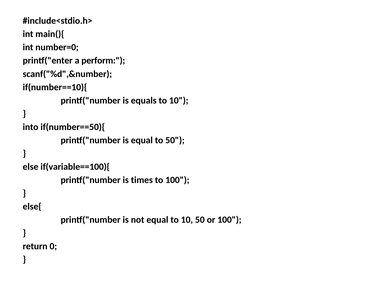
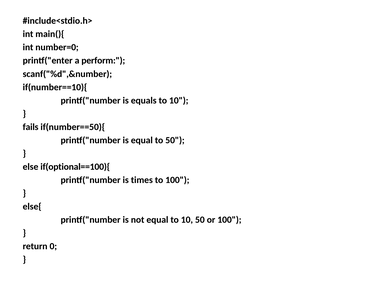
into: into -> fails (31, 127)
if(variable==100){: if(variable==100){ -> if(optional==100){ (75, 167)
